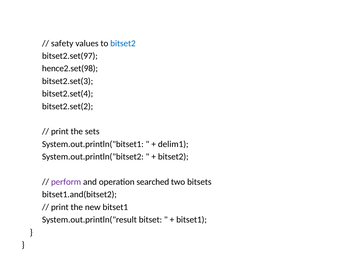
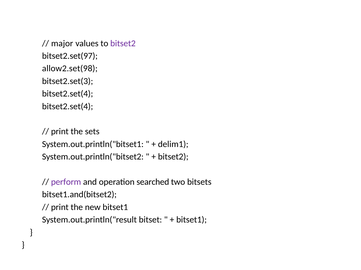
safety: safety -> major (62, 43)
bitset2 colour: blue -> purple (123, 43)
hence2.set(98: hence2.set(98 -> allow2.set(98 (70, 69)
bitset2.set(2: bitset2.set(2 -> bitset2.set(4 (68, 107)
